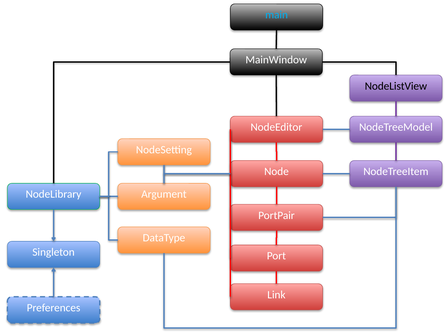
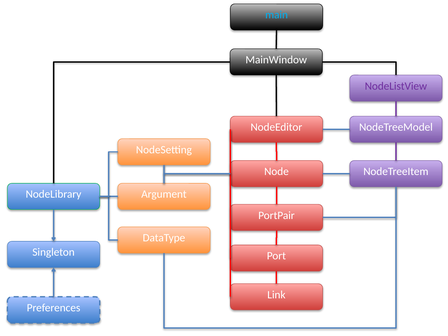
NodeListView colour: black -> purple (396, 86)
